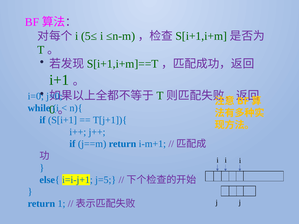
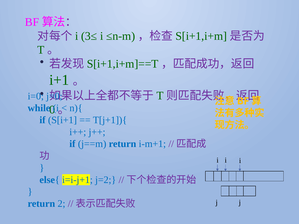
5≤: 5≤ -> 3≤ (89, 36)
j=5: j=5 -> j=2 (106, 180)
1: 1 -> 2 (61, 204)
